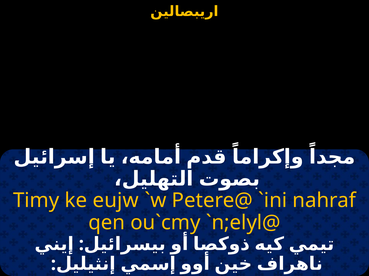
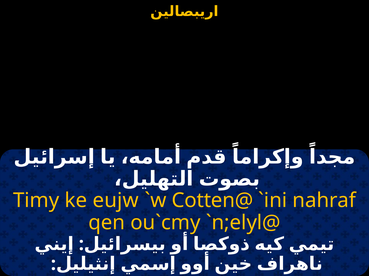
Petere@: Petere@ -> Cotten@ (212, 201)
